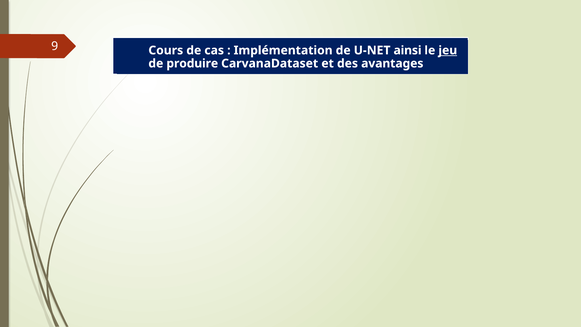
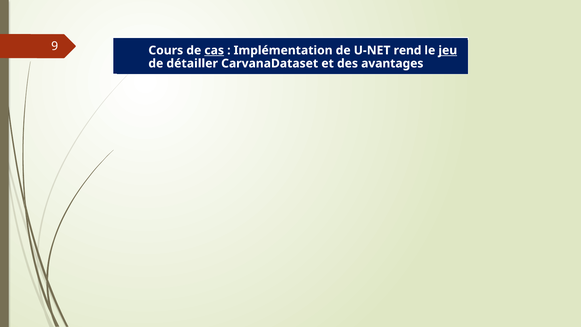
cas underline: none -> present (214, 50)
ainsi: ainsi -> rend (408, 50)
produire: produire -> détailler (192, 63)
